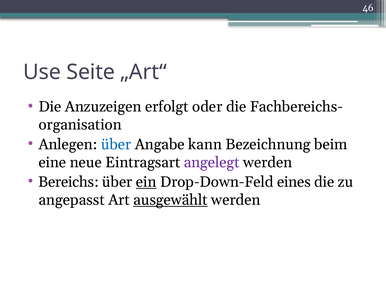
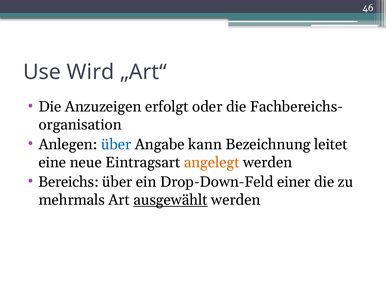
Seite: Seite -> Wird (91, 72)
beim: beim -> leitet (331, 145)
angelegt colour: purple -> orange (212, 163)
ein underline: present -> none (146, 182)
eines: eines -> einer (294, 182)
angepasst: angepasst -> mehrmals (72, 200)
